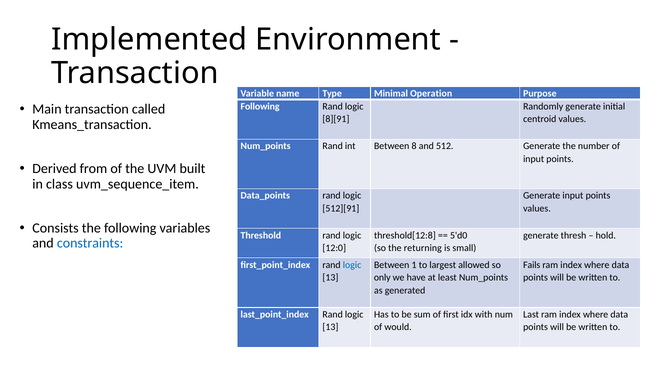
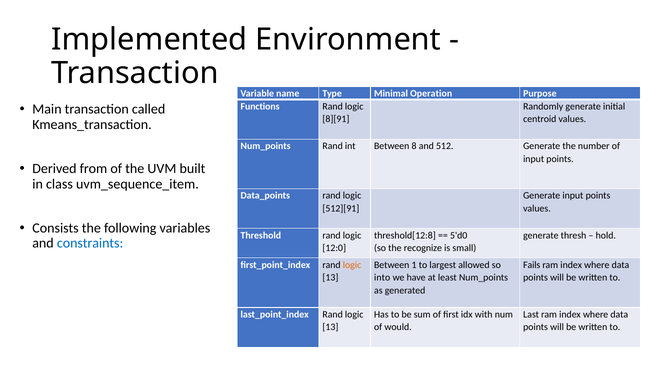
Following: Following -> Functions (260, 106)
returning: returning -> recognize (423, 248)
logic colour: blue -> orange (352, 265)
only: only -> into (382, 278)
